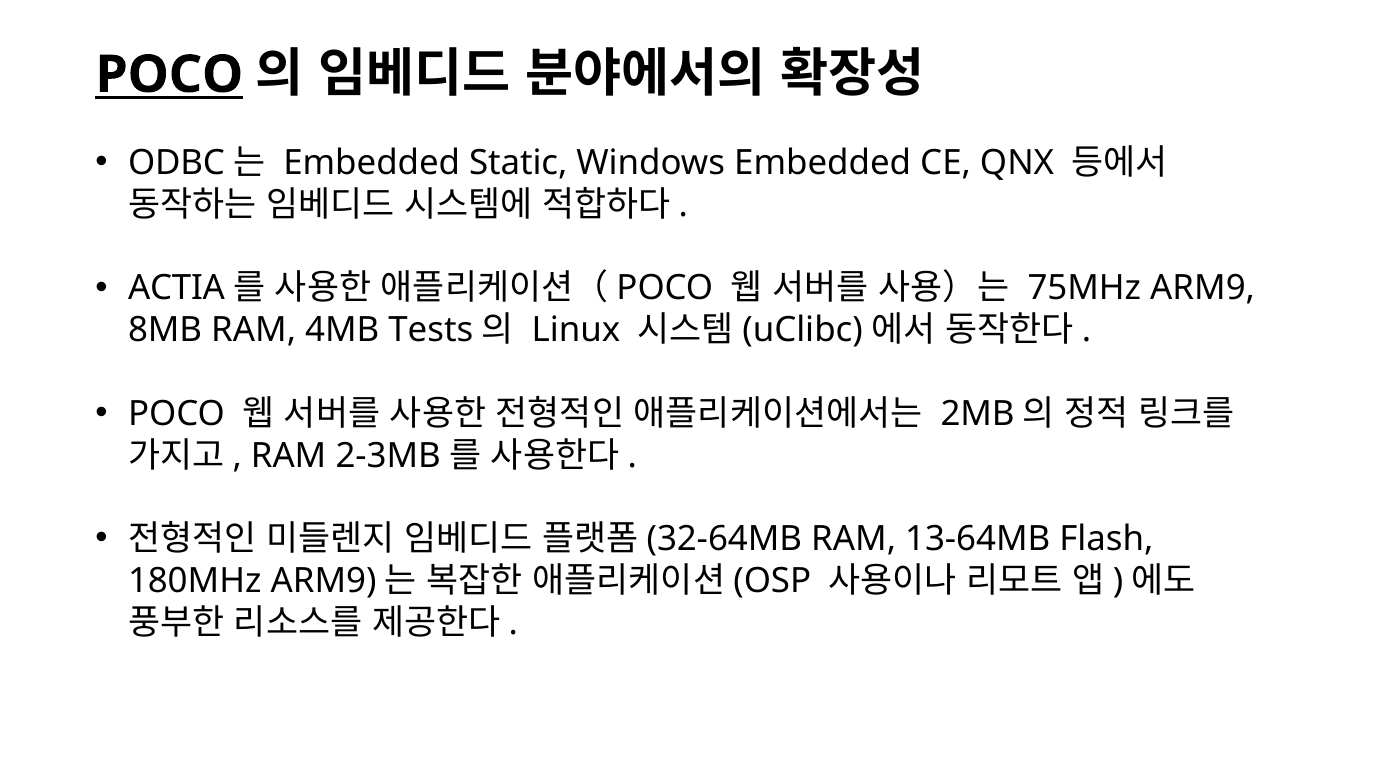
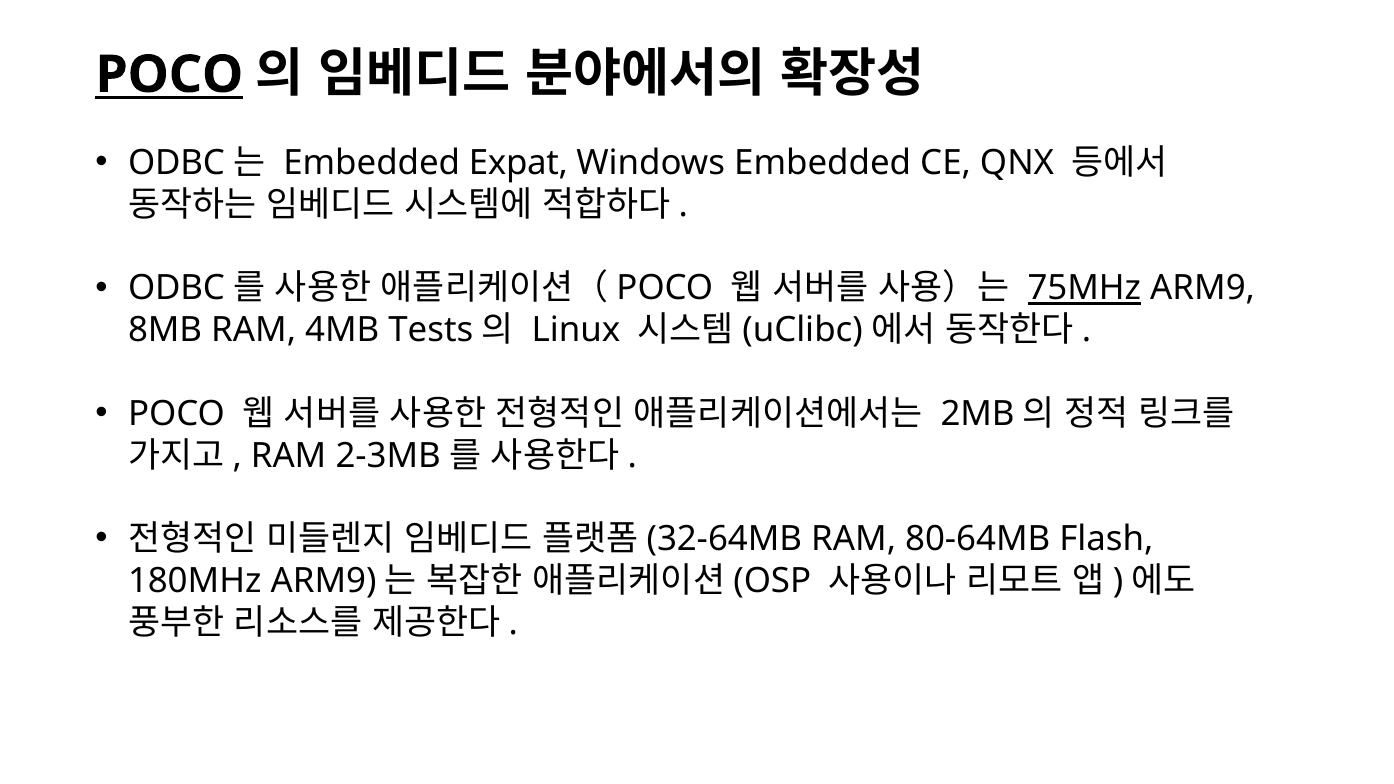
Static: Static -> Expat (518, 163)
ACTIA: ACTIA -> ODBC (176, 289)
75MHz underline: none -> present (1084, 289)
13-64MB: 13-64MB -> 80-64MB (978, 539)
